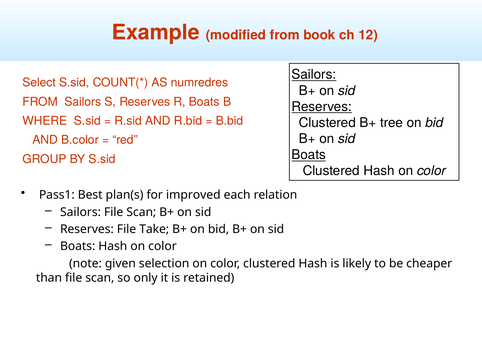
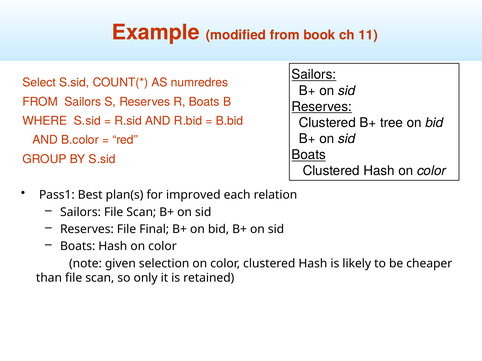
12: 12 -> 11 (368, 35)
Take: Take -> Final (154, 230)
